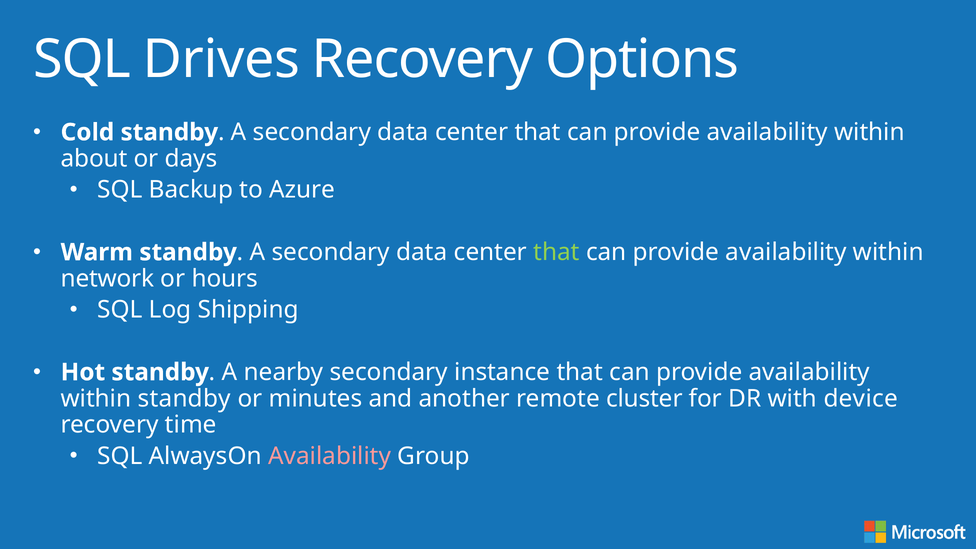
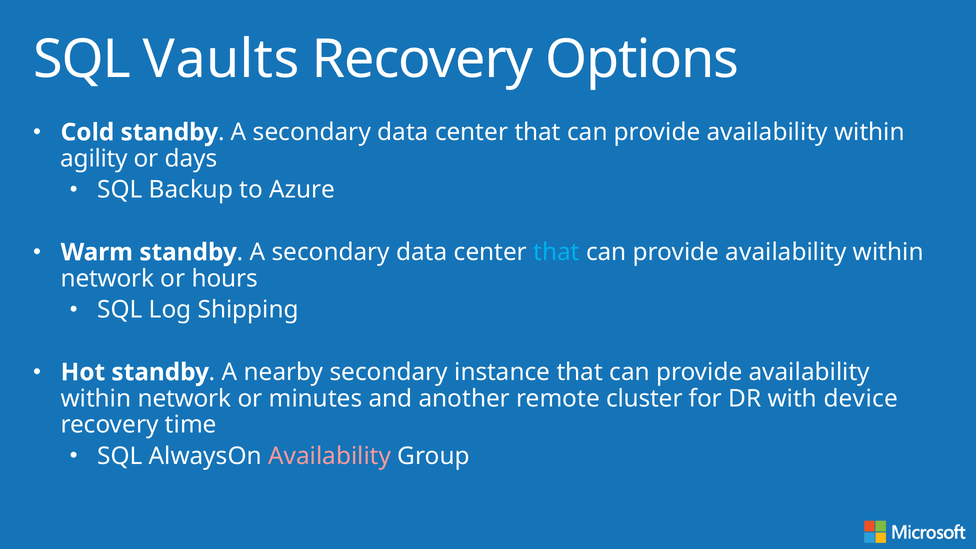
Drives: Drives -> Vaults (221, 59)
about: about -> agility (94, 159)
that colour: light green -> light blue (556, 252)
standby: standby -> network (185, 399)
